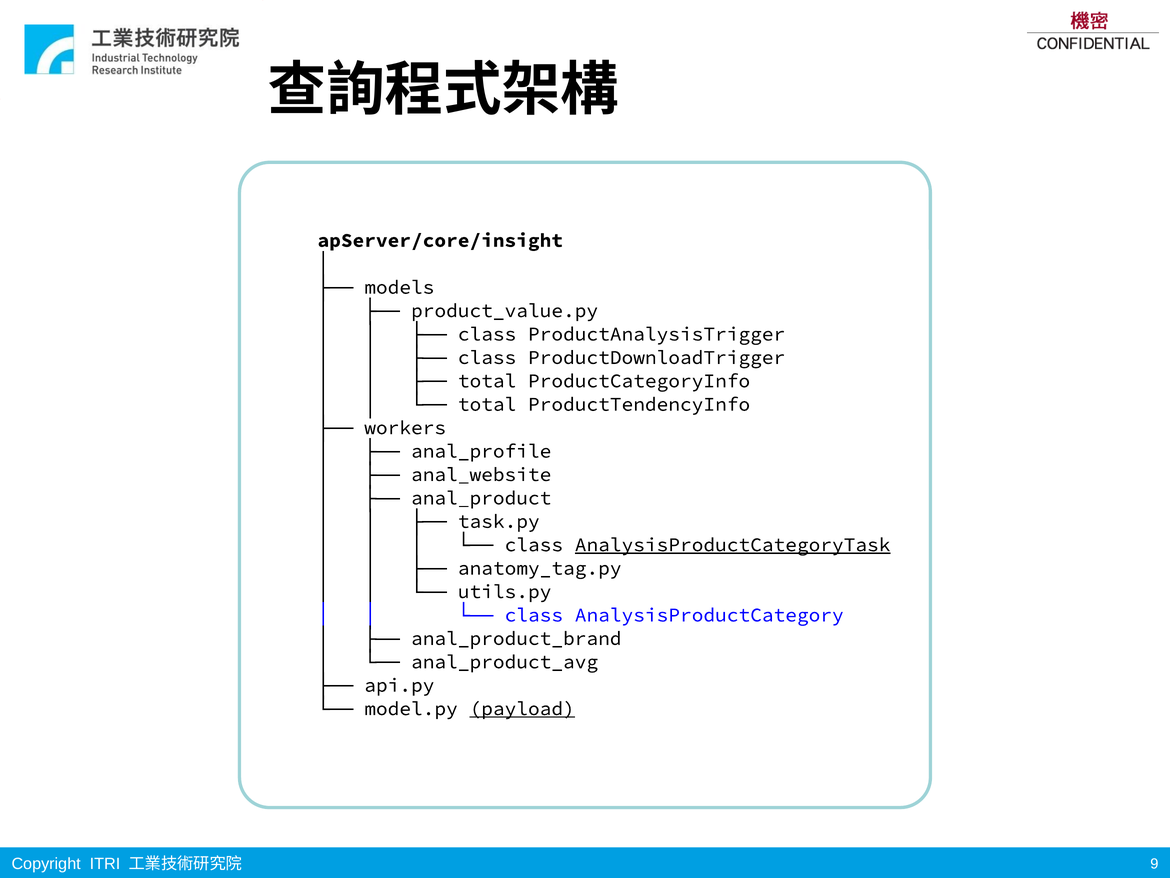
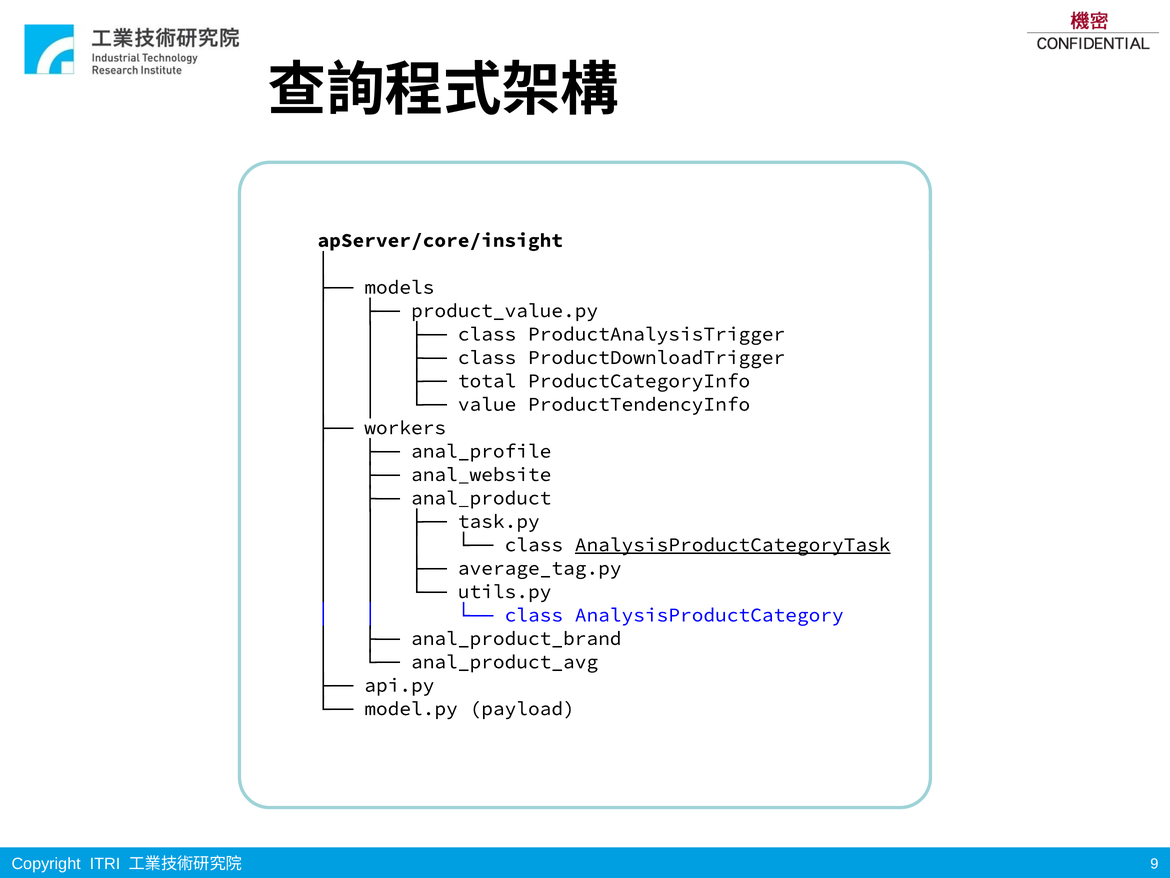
total: total -> value (487, 404)
anatomy_tag.py: anatomy_tag.py -> average_tag.py (540, 568)
payload underline: present -> none (522, 708)
